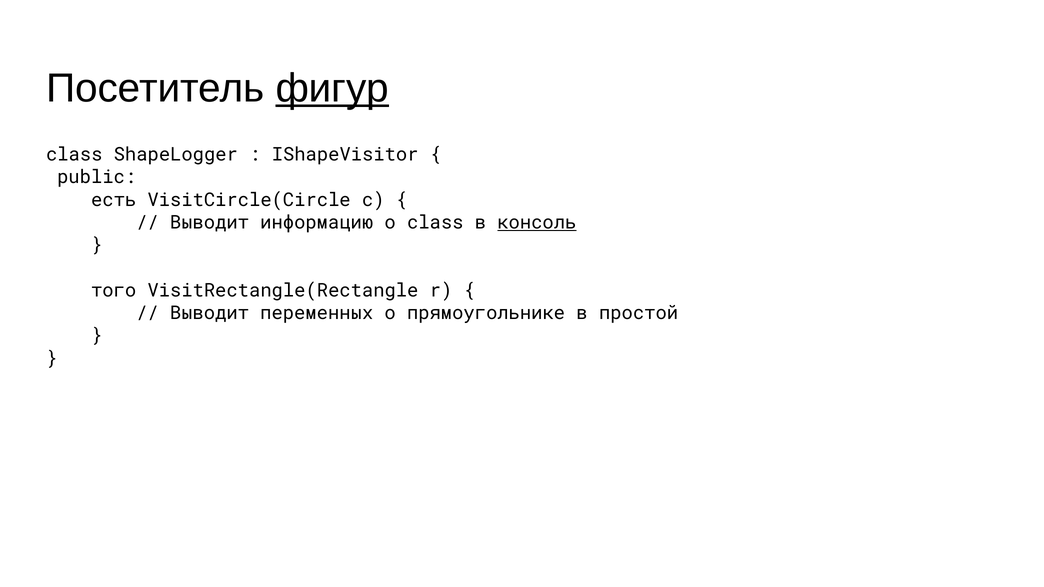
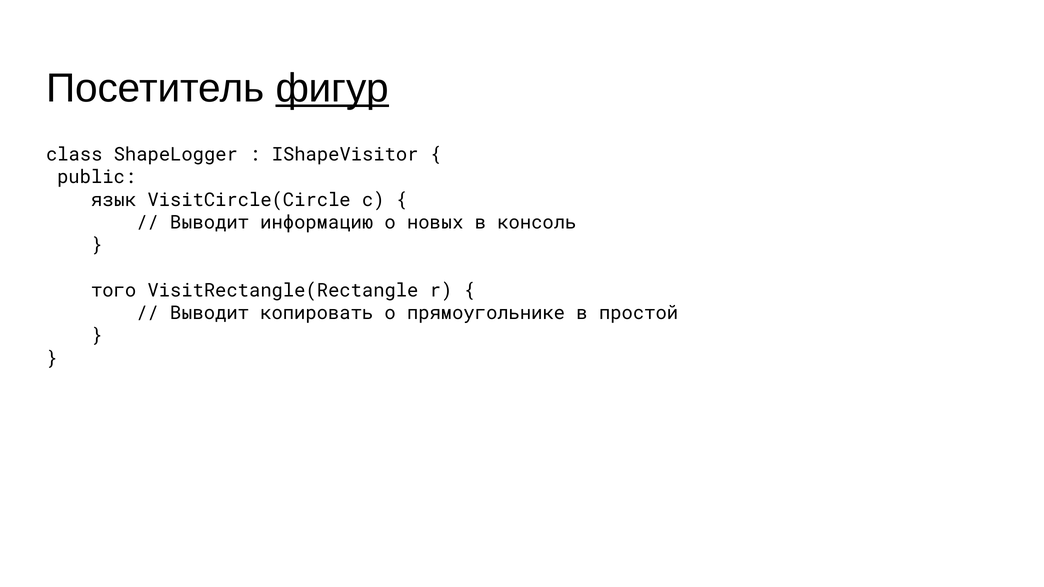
есть: есть -> язык (114, 200)
о class: class -> новых (435, 223)
консоль underline: present -> none (537, 223)
переменных: переменных -> копировать (317, 313)
